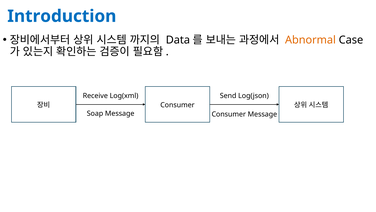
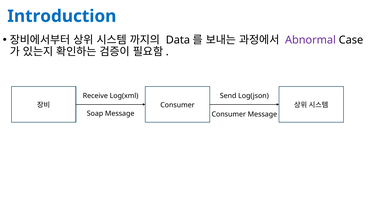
Abnormal colour: orange -> purple (310, 40)
